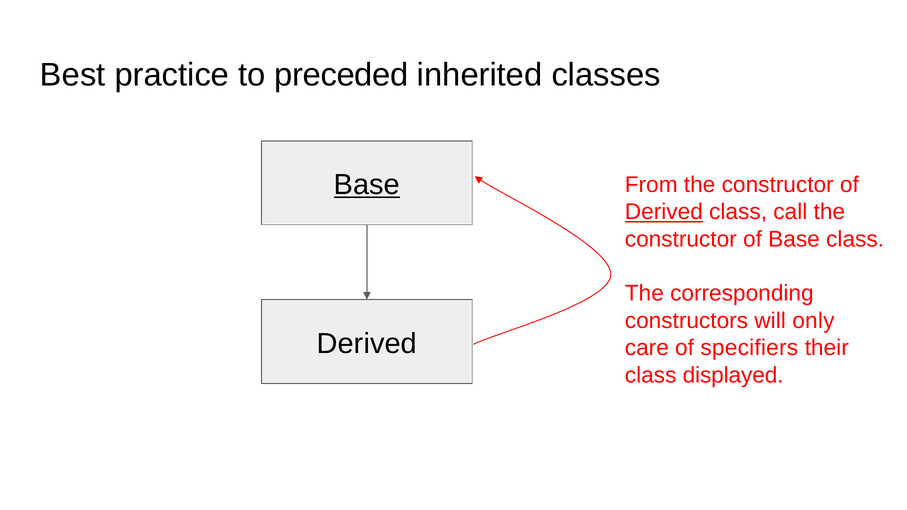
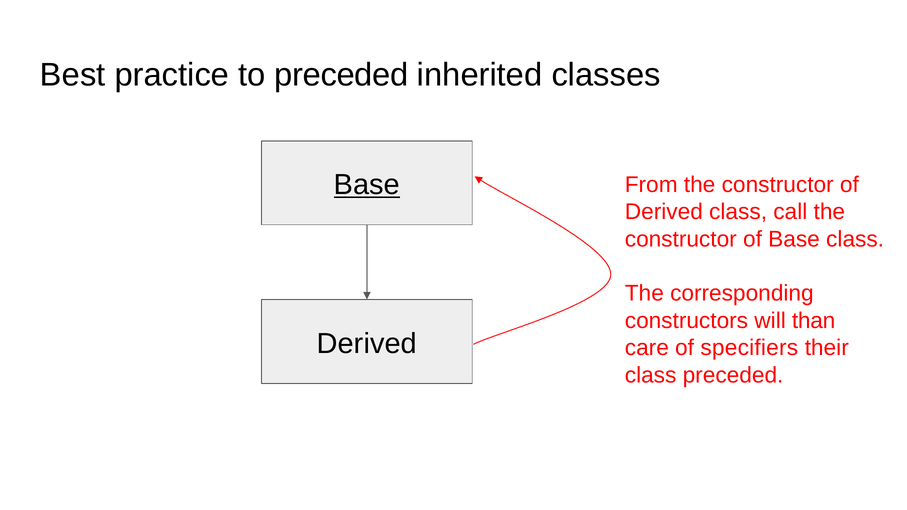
Derived underline: present -> none (664, 212)
only: only -> than (814, 321)
class displayed: displayed -> preceded (733, 375)
